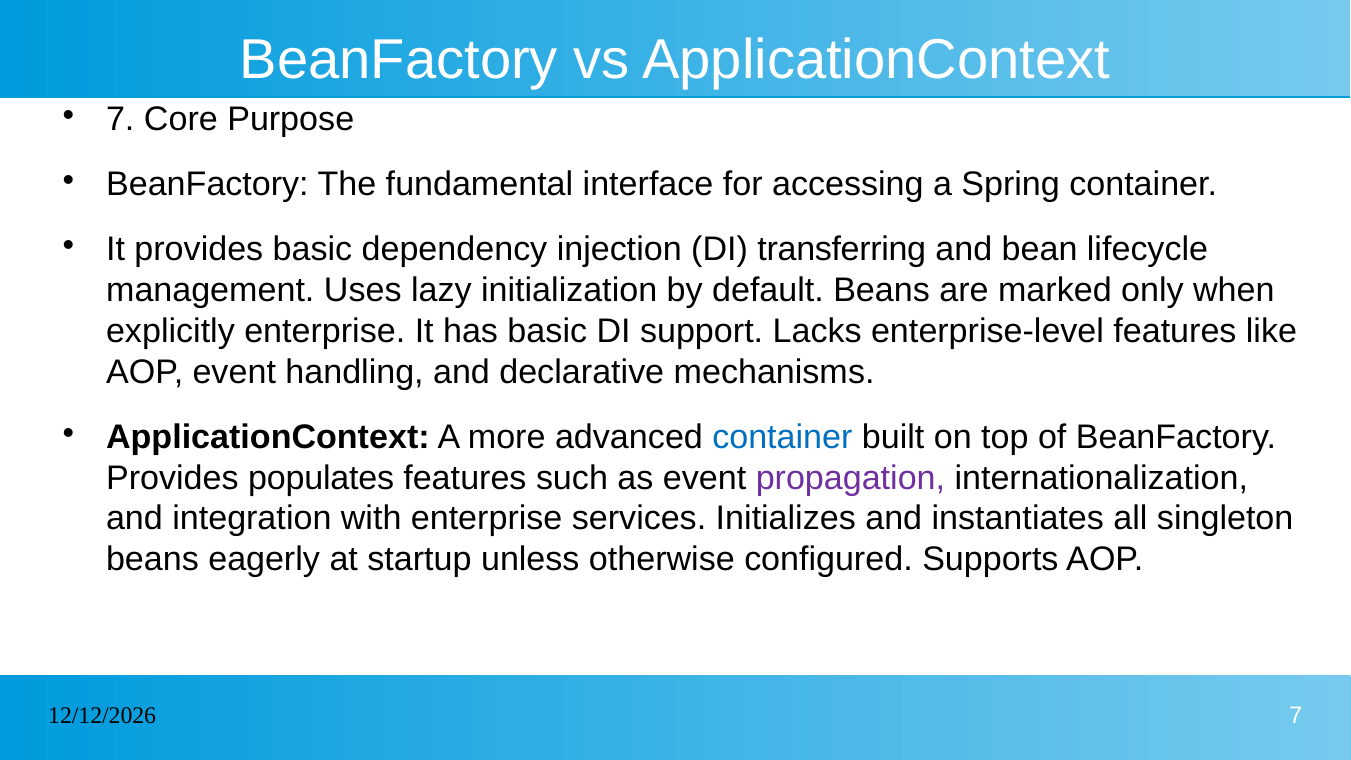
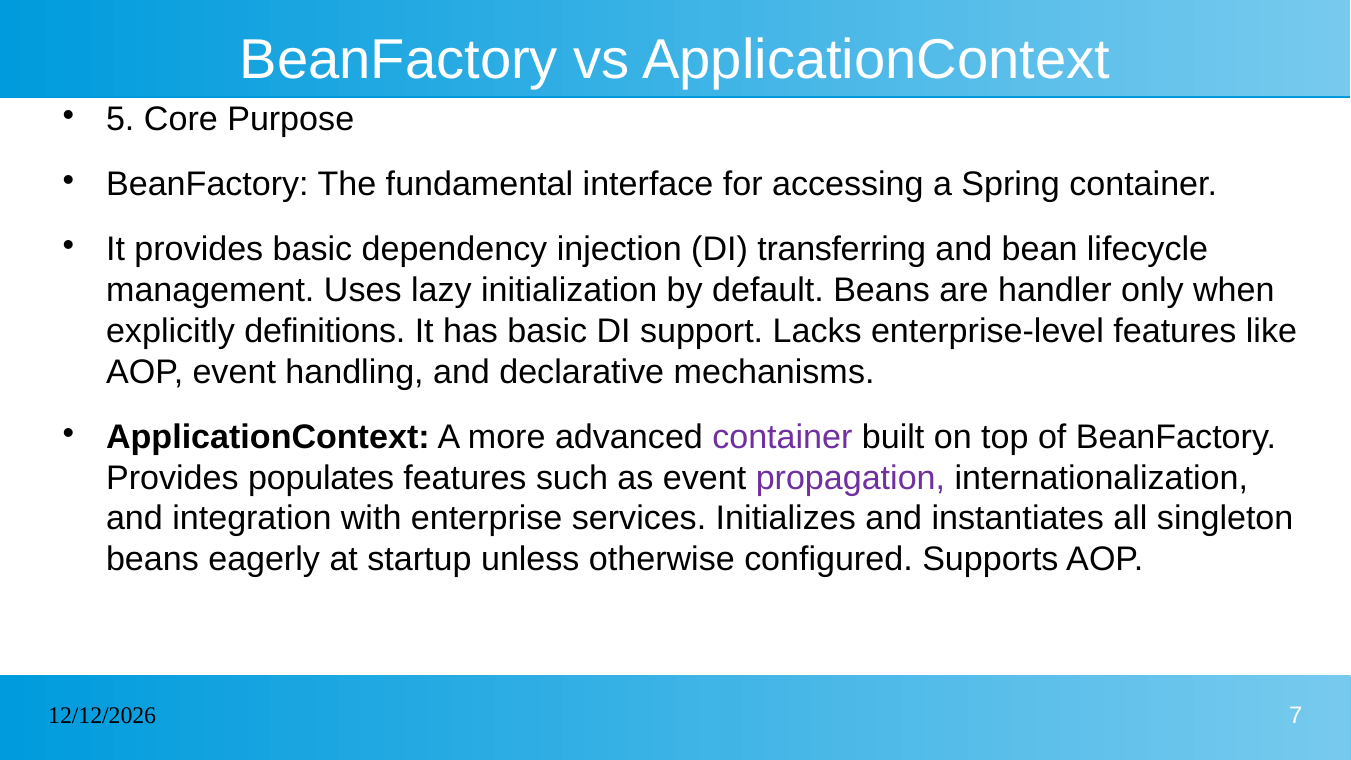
7: 7 -> 5 (120, 119)
marked: marked -> handler (1055, 290)
explicitly enterprise: enterprise -> definitions (325, 331)
container colour: blue -> purple (782, 437)
